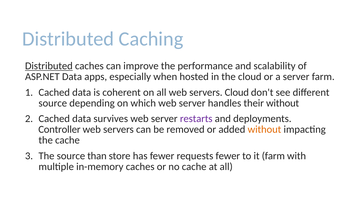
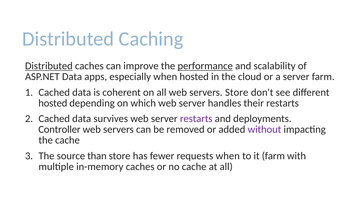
performance underline: none -> present (205, 66)
servers Cloud: Cloud -> Store (237, 92)
source: source -> hosted (53, 103)
their without: without -> restarts (283, 103)
without colour: orange -> purple (264, 130)
requests fewer: fewer -> when (228, 156)
